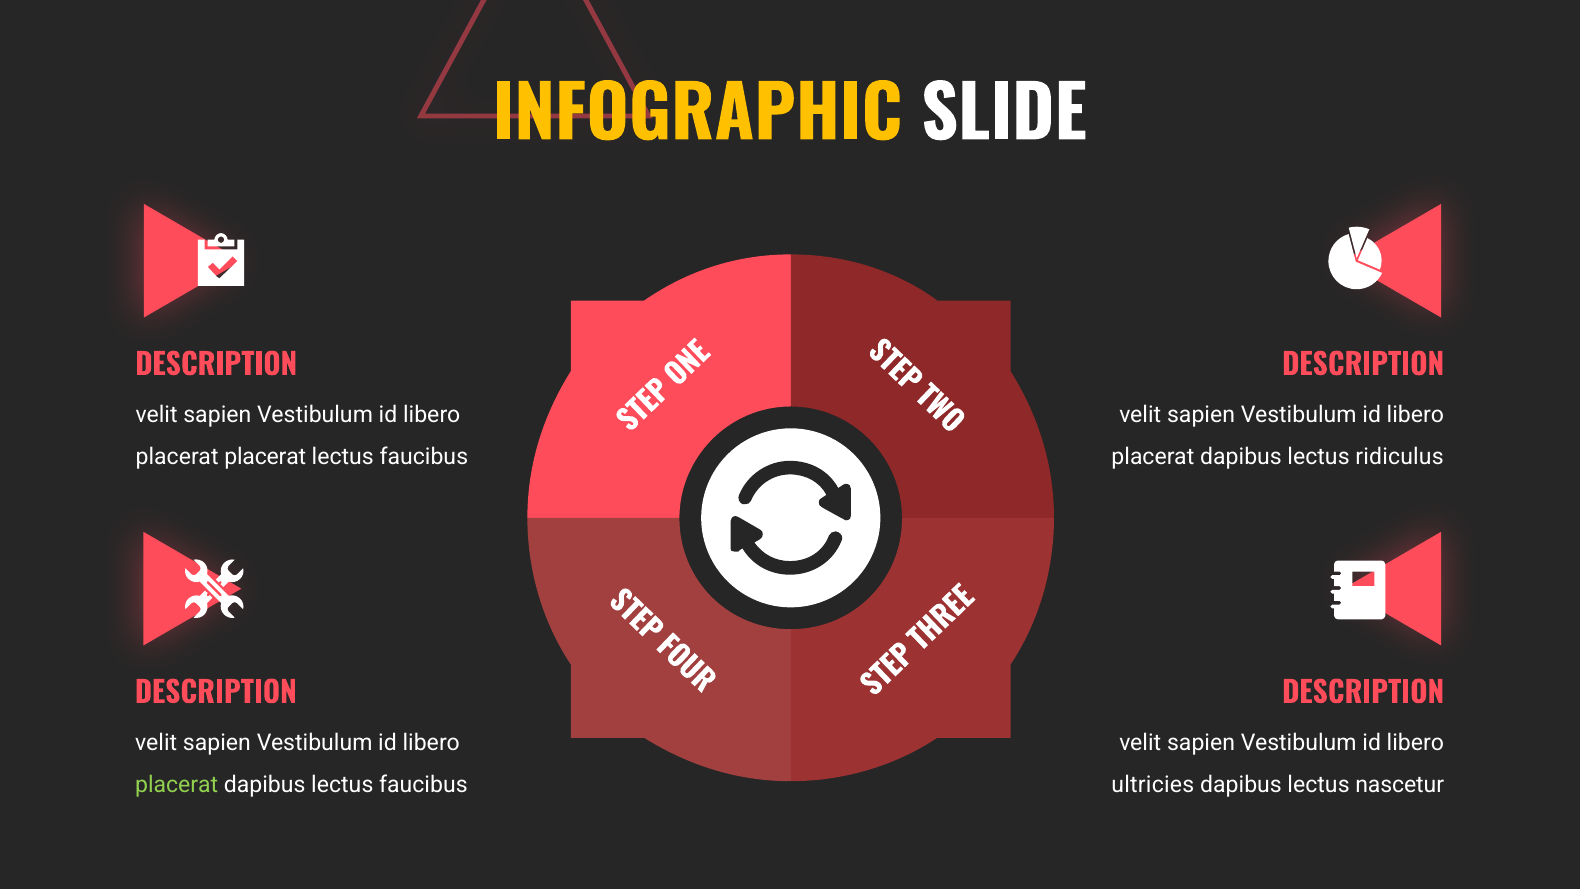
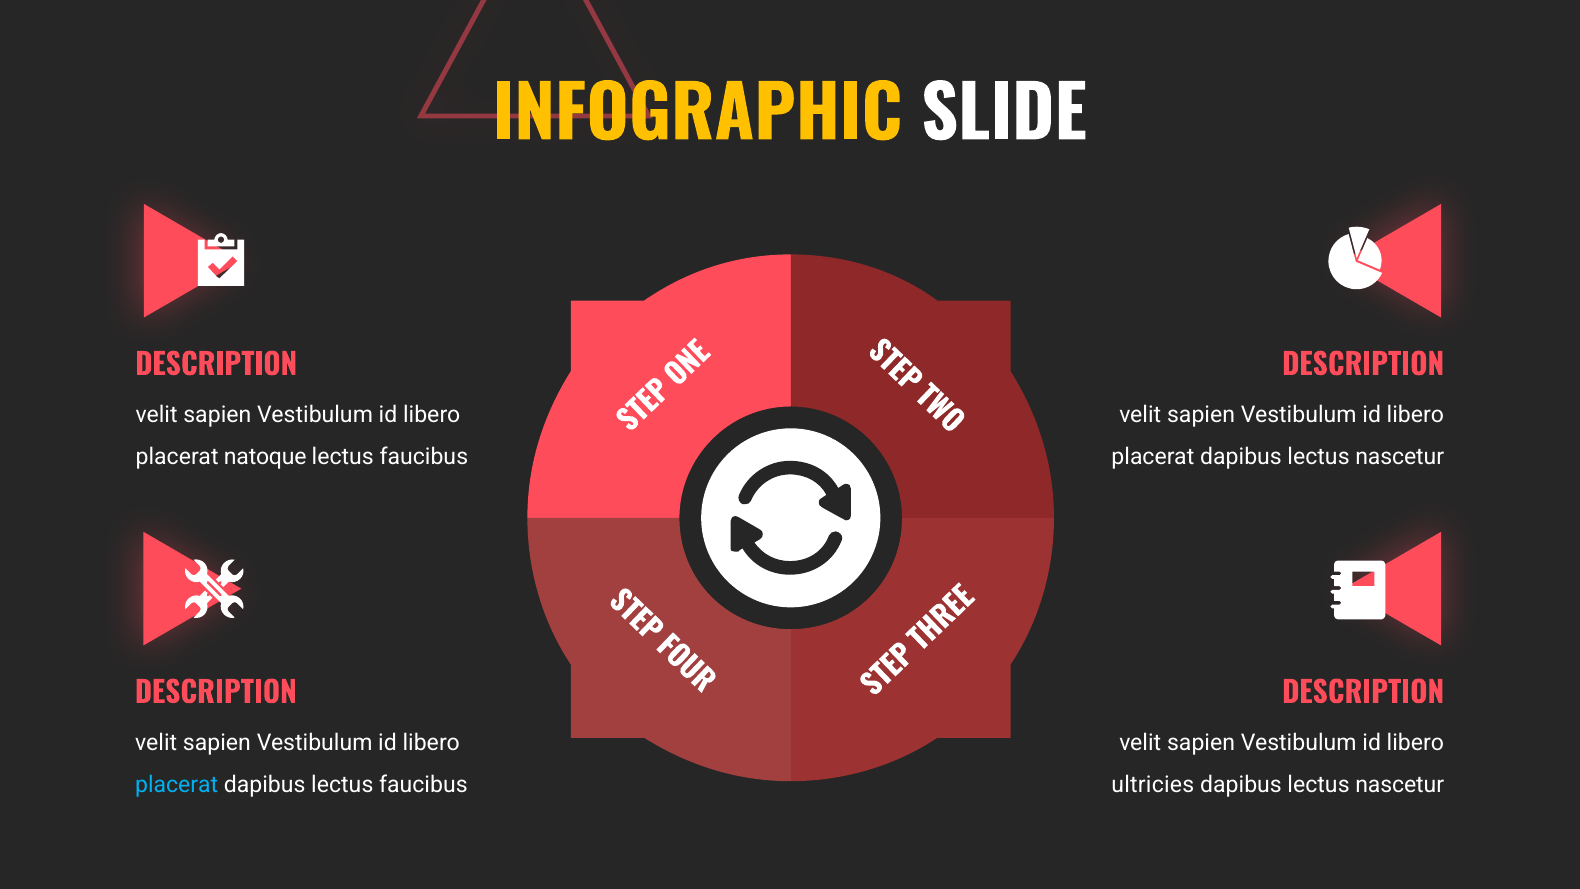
placerat placerat: placerat -> natoque (265, 456)
placerat dapibus lectus ridiculus: ridiculus -> nascetur (1400, 456)
placerat colour: light green -> light blue (177, 784)
